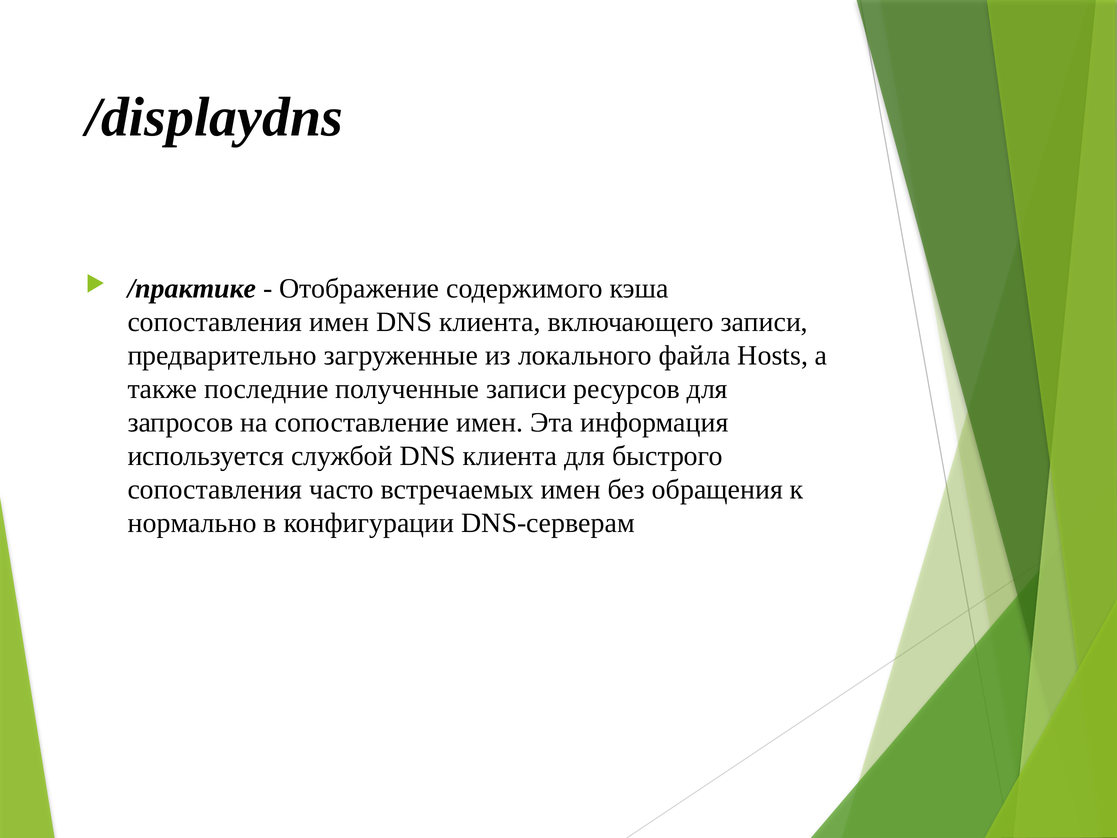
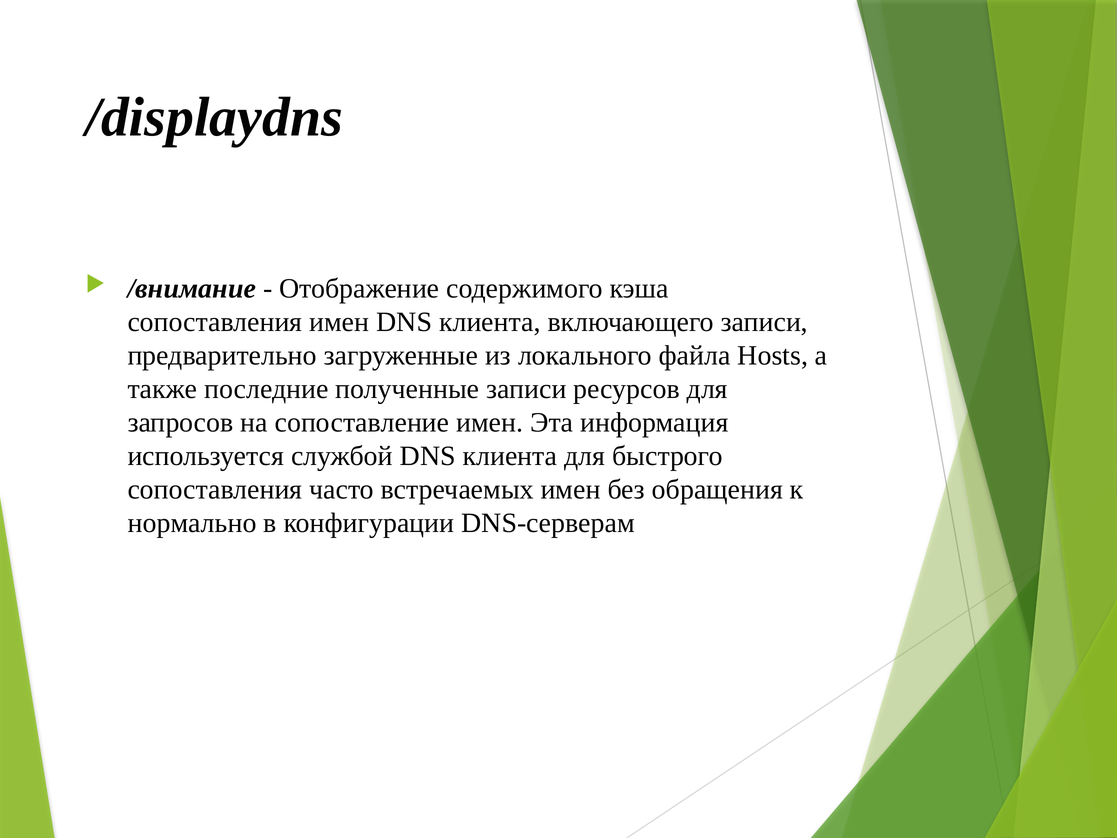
/практике: /практике -> /внимание (192, 288)
